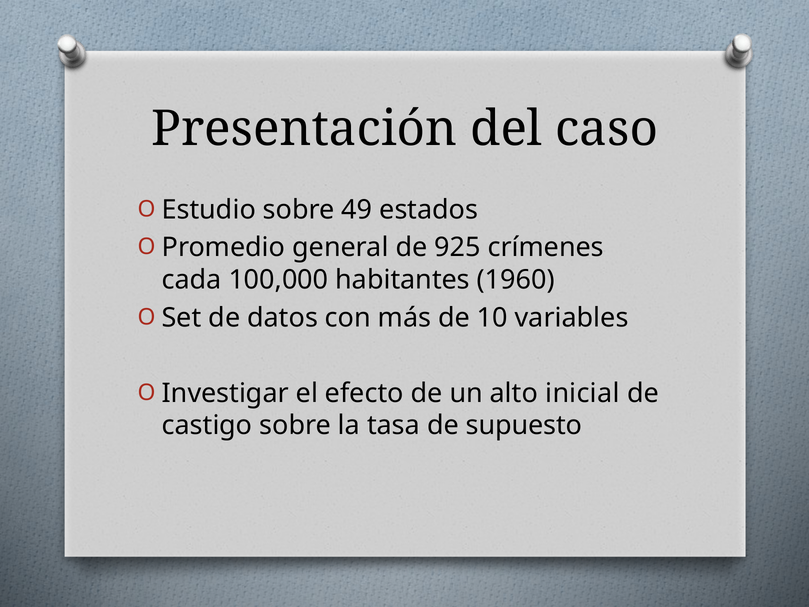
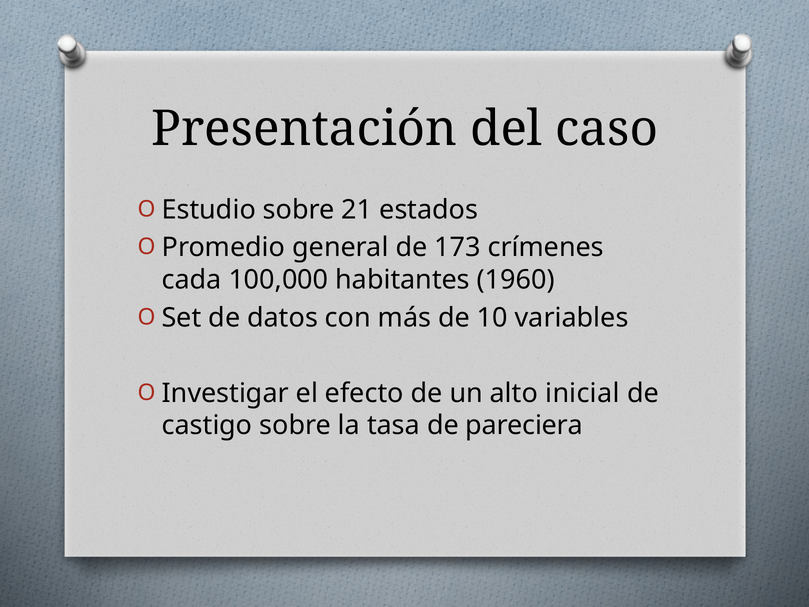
49: 49 -> 21 (357, 210)
925: 925 -> 173 (458, 247)
supuesto: supuesto -> pareciera (524, 425)
